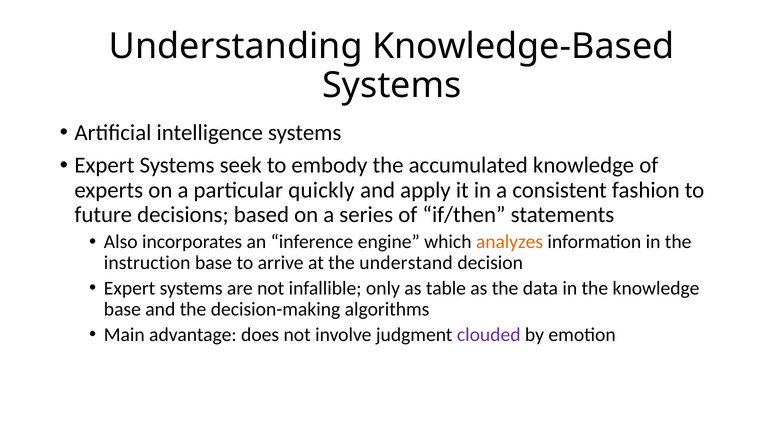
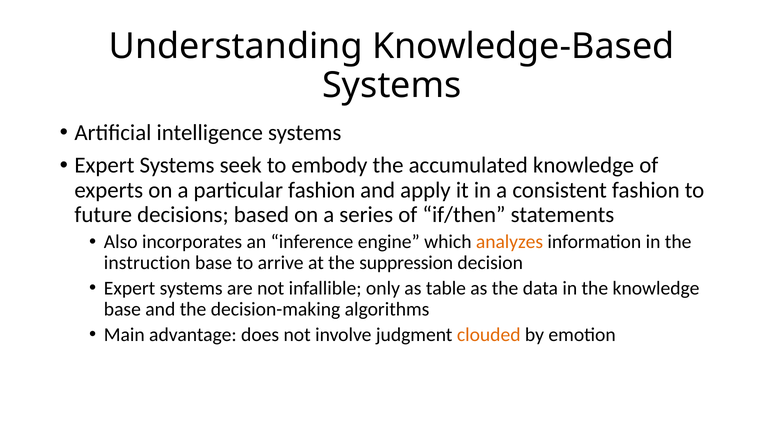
particular quickly: quickly -> fashion (322, 190)
understand: understand -> suppression (406, 263)
clouded colour: purple -> orange (489, 335)
